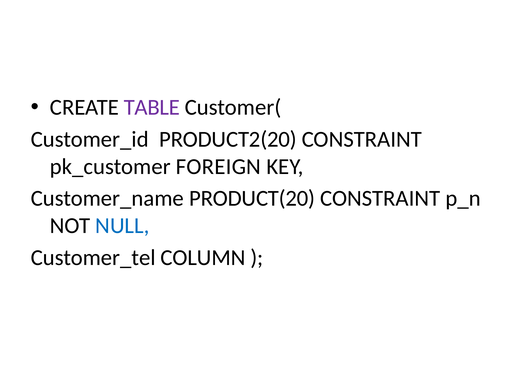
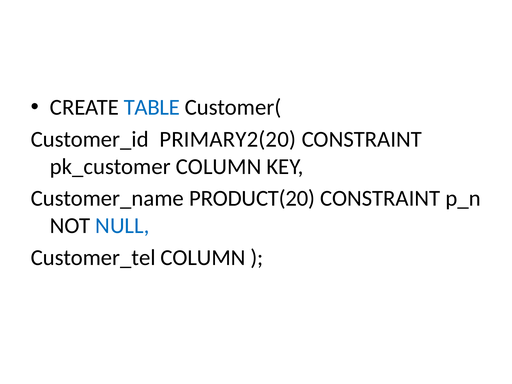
TABLE colour: purple -> blue (152, 107)
PRODUCT2(20: PRODUCT2(20 -> PRIMARY2(20 (228, 139)
pk_customer FOREIGN: FOREIGN -> COLUMN (219, 167)
